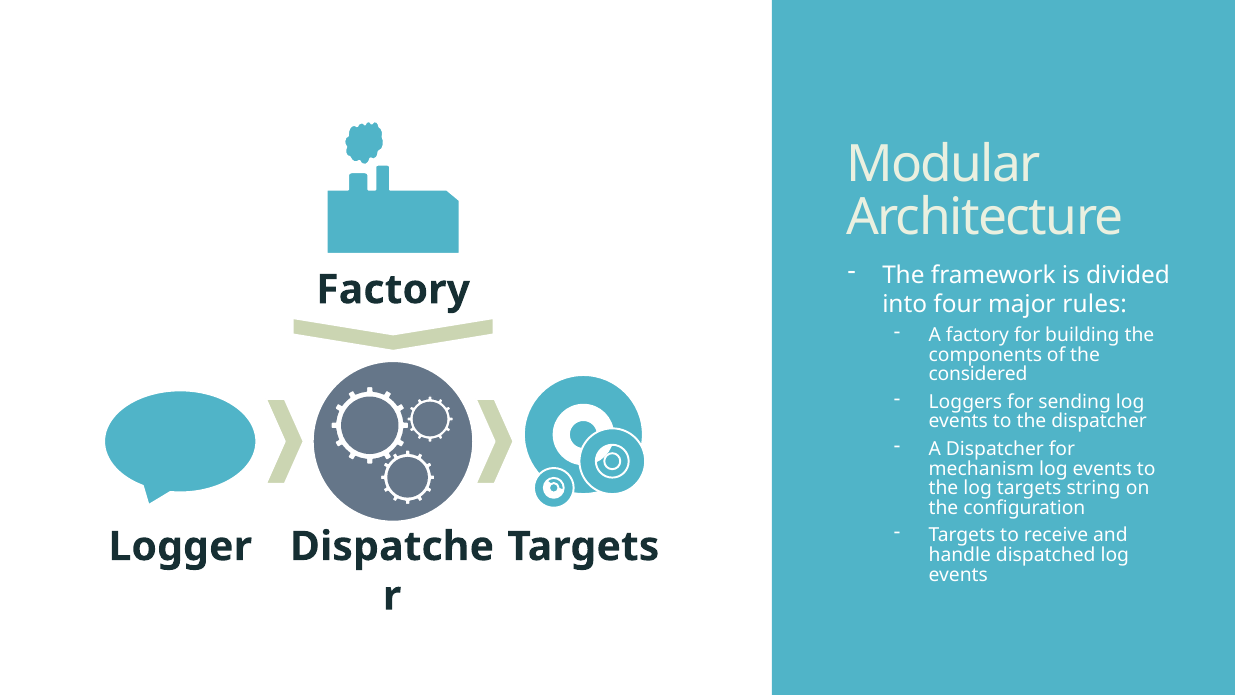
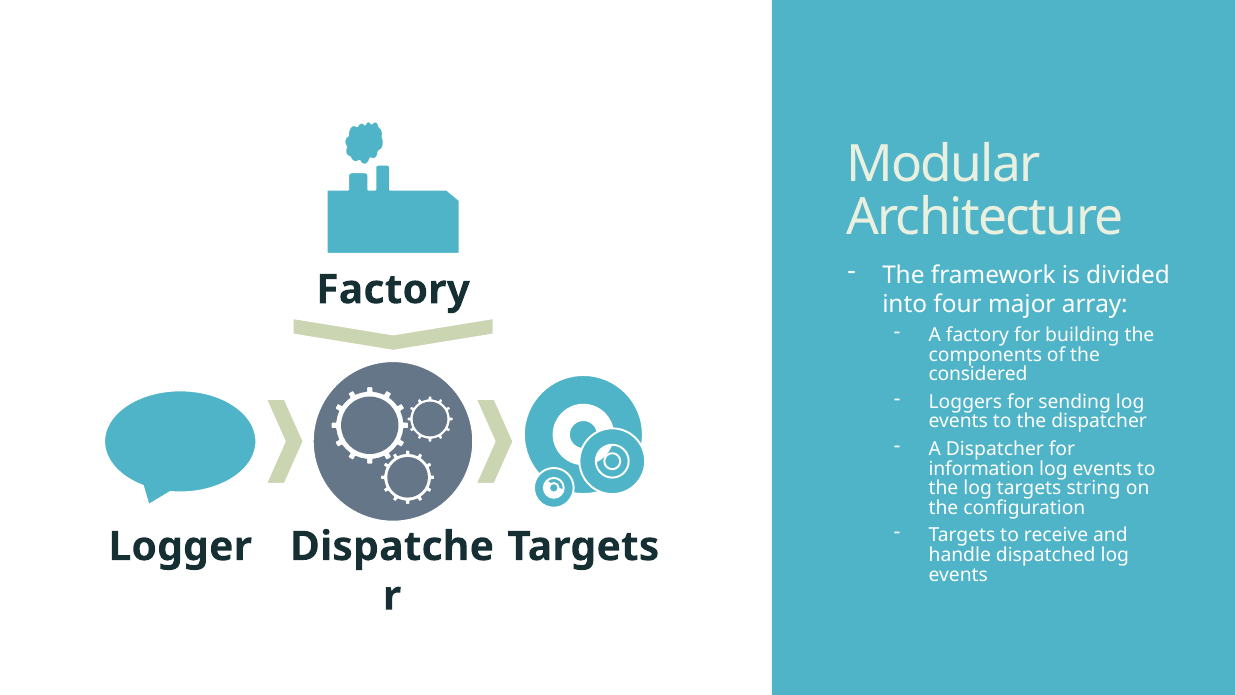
rules: rules -> array (1095, 305)
mechanism: mechanism -> information (981, 468)
